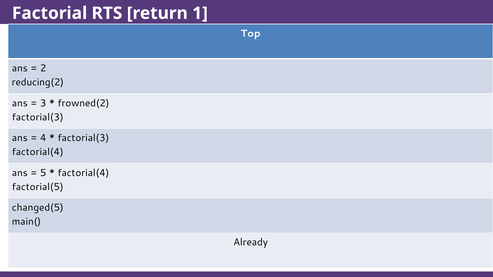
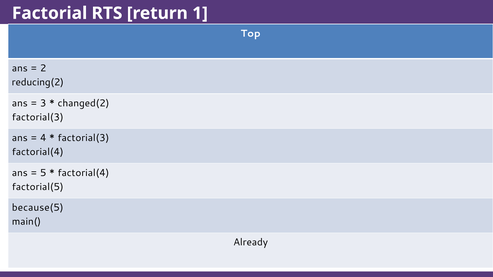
frowned(2: frowned(2 -> changed(2 (83, 103)
changed(5: changed(5 -> because(5 (38, 208)
